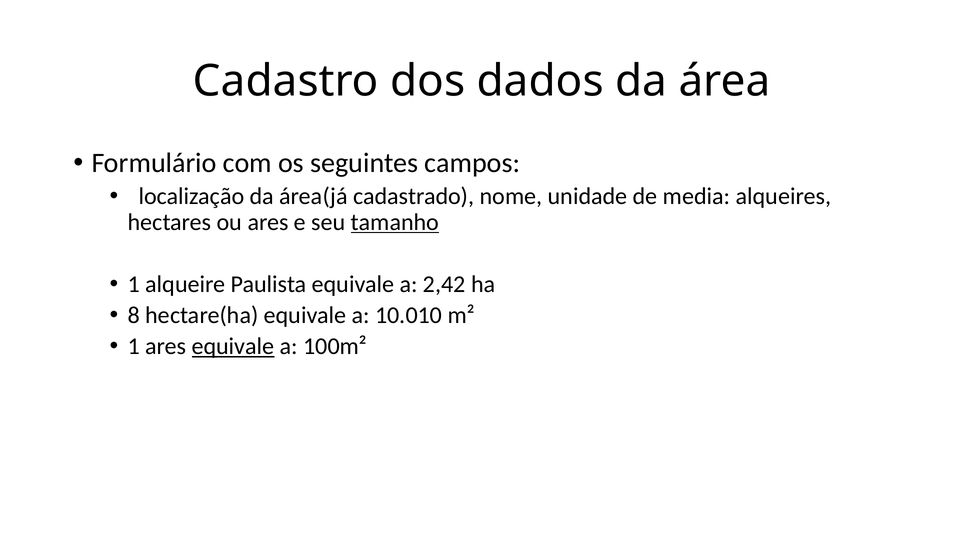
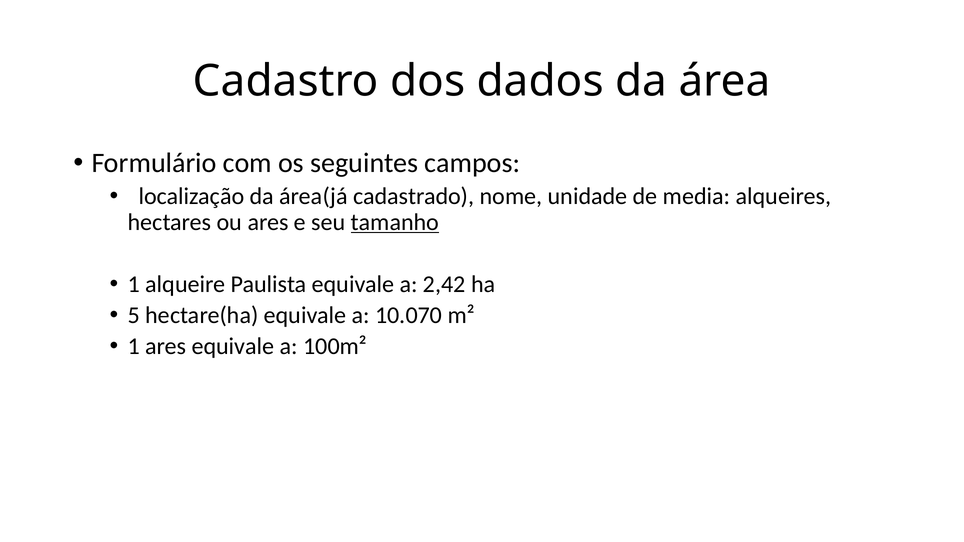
8: 8 -> 5 (134, 315)
10.010: 10.010 -> 10.070 (409, 315)
equivale underline: present -> none (233, 346)
